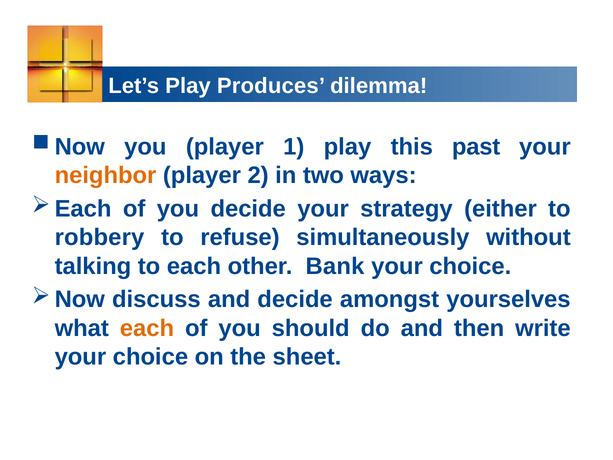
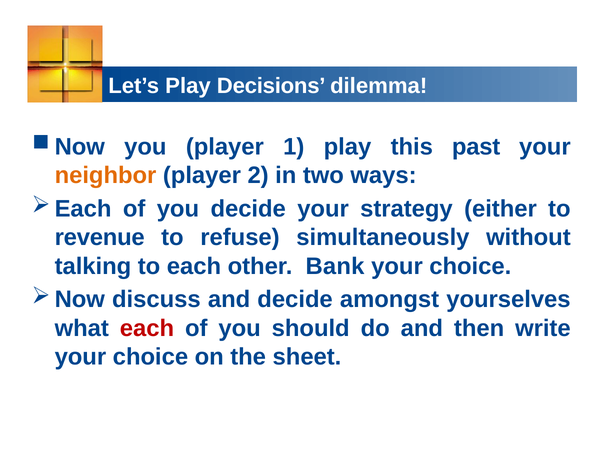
Produces: Produces -> Decisions (271, 86)
robbery: robbery -> revenue (100, 237)
each colour: orange -> red (147, 328)
